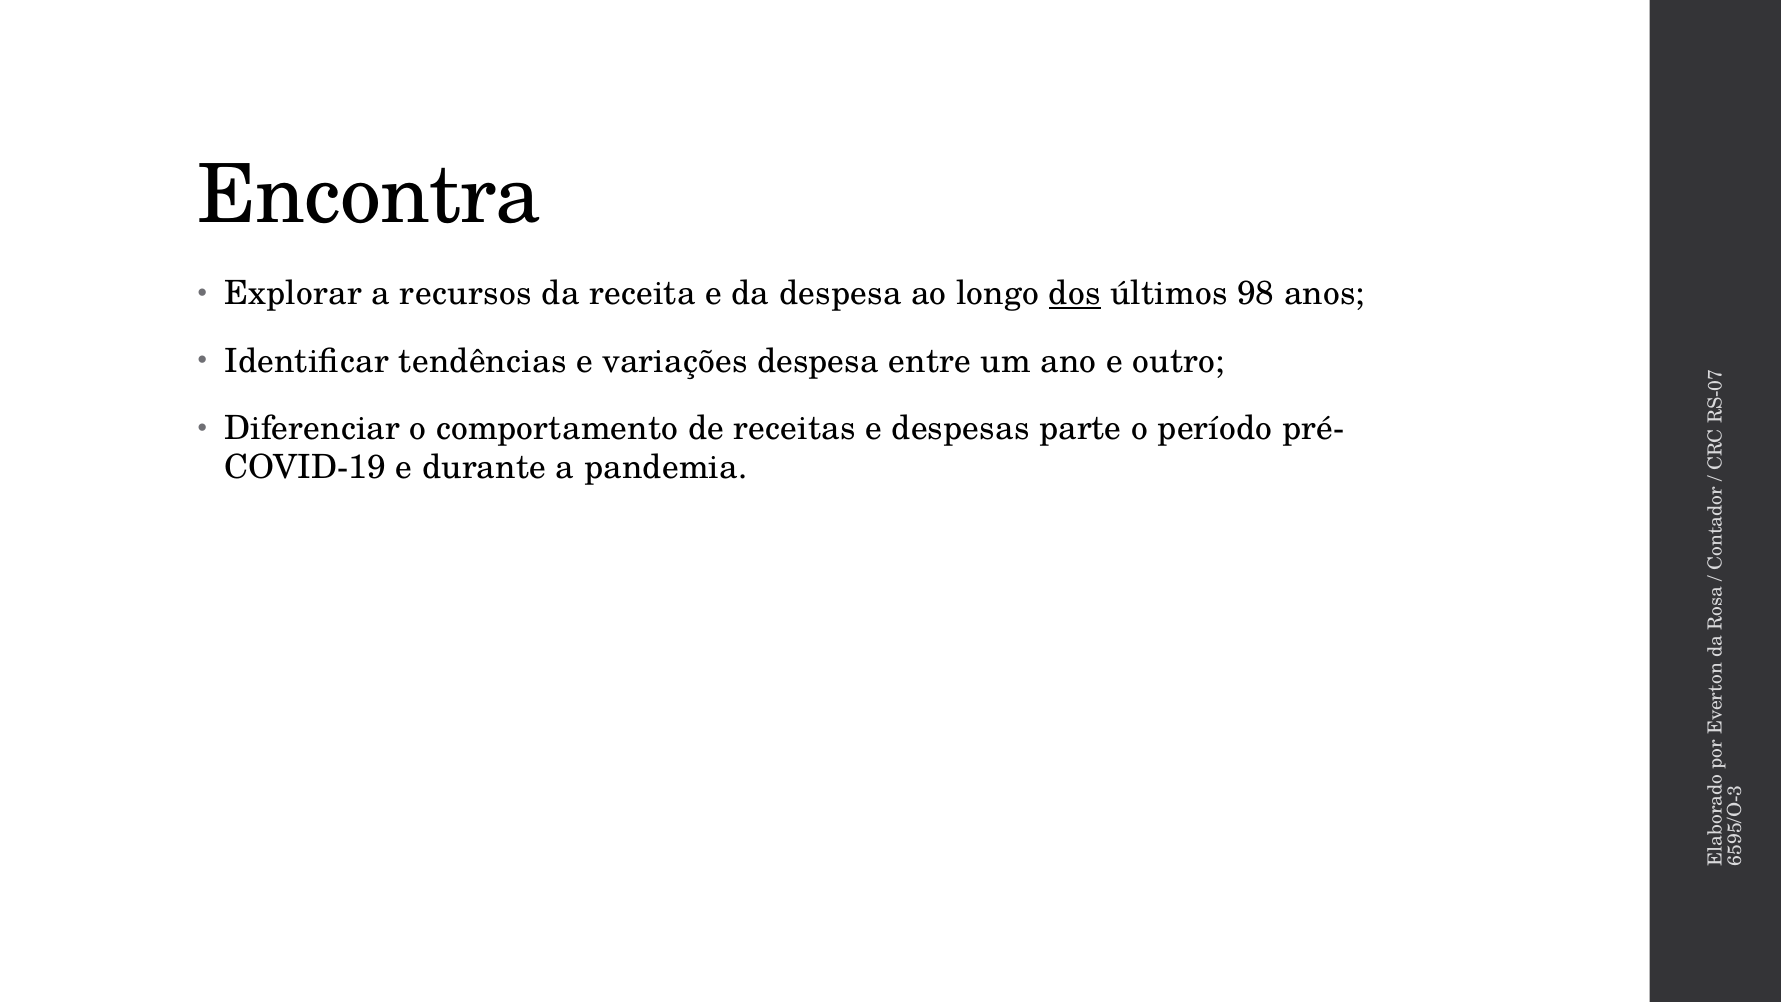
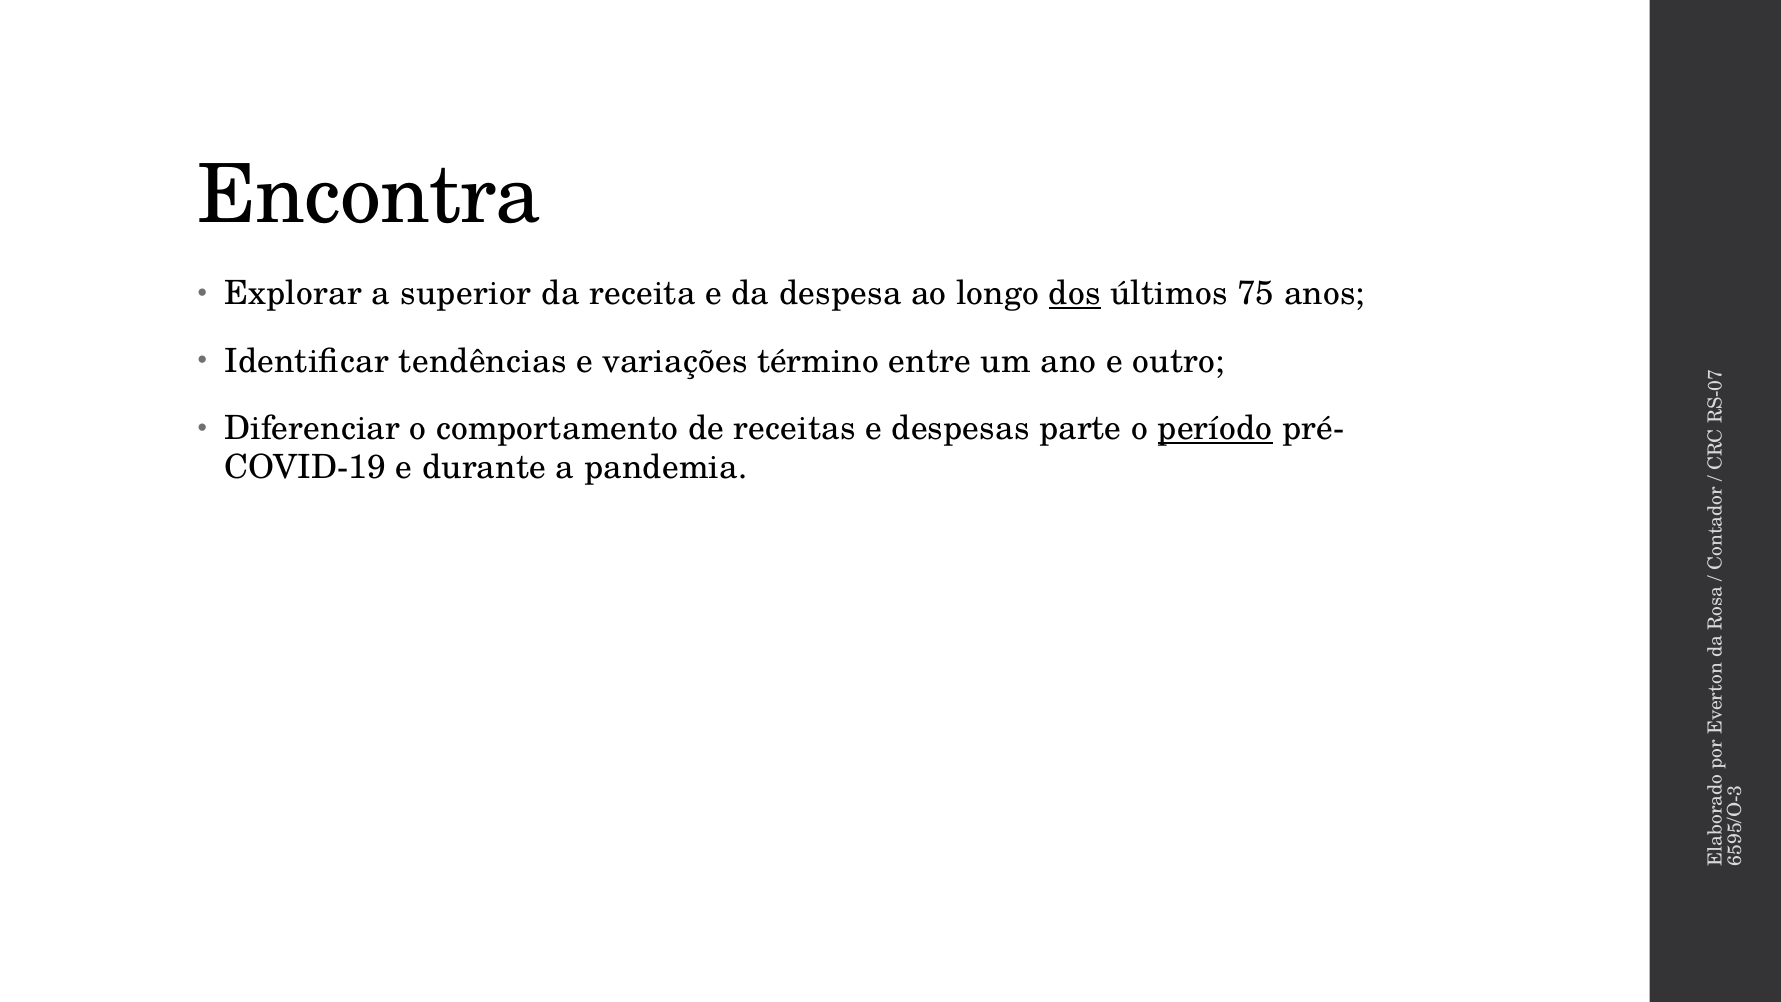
recursos: recursos -> superior (466, 293)
98: 98 -> 75 (1256, 293)
variações despesa: despesa -> término (818, 361)
período underline: none -> present (1215, 429)
